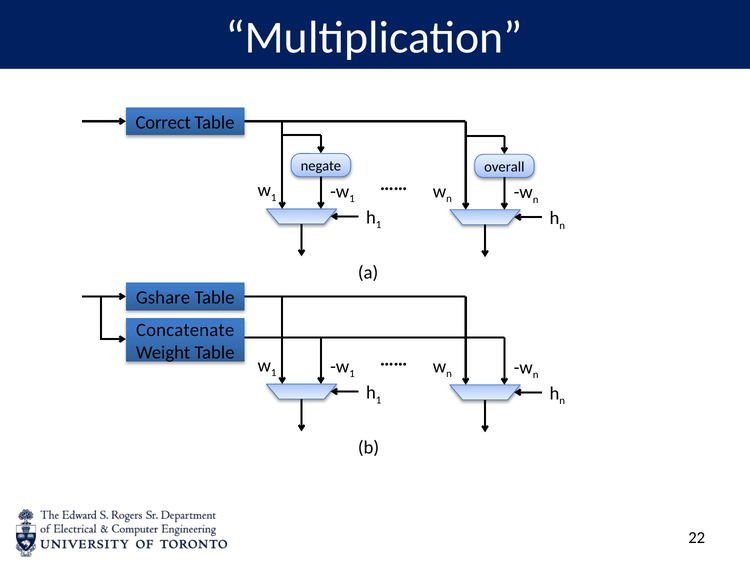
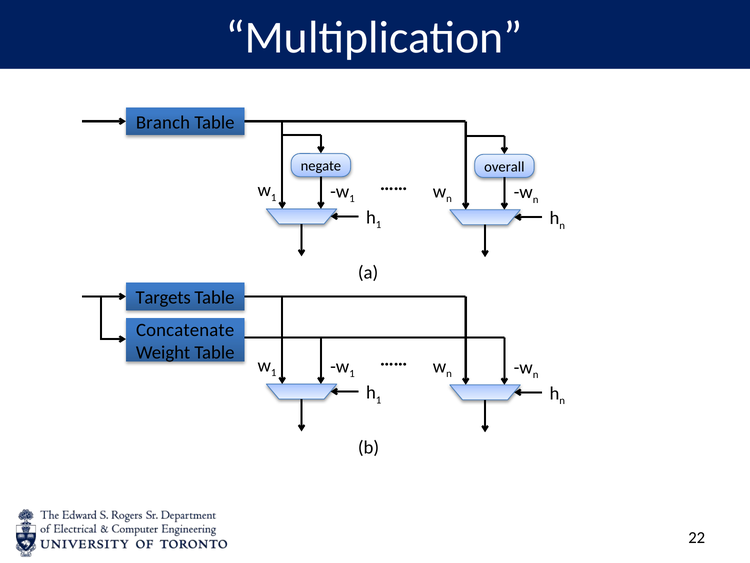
Correct: Correct -> Branch (163, 122)
Gshare: Gshare -> Targets (163, 297)
